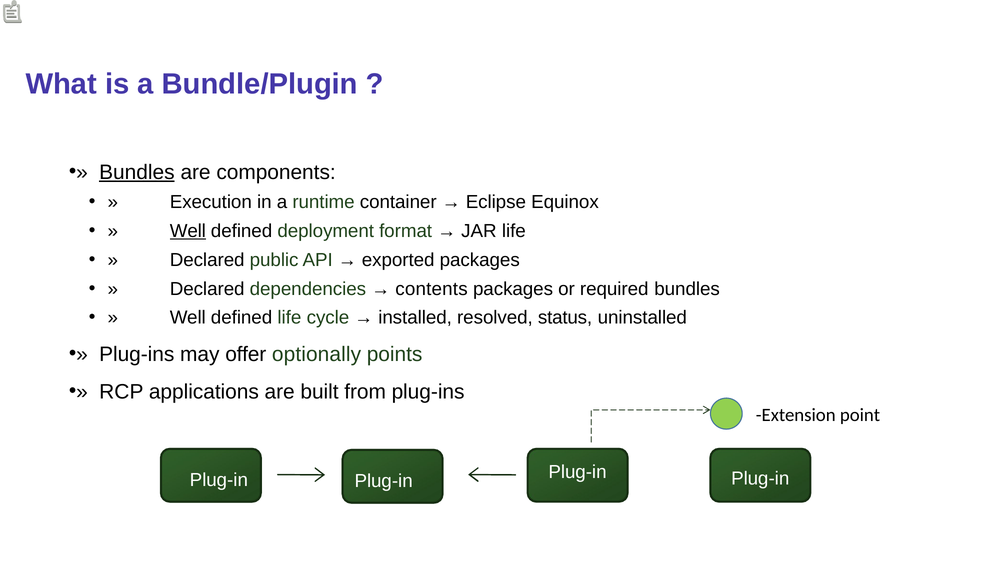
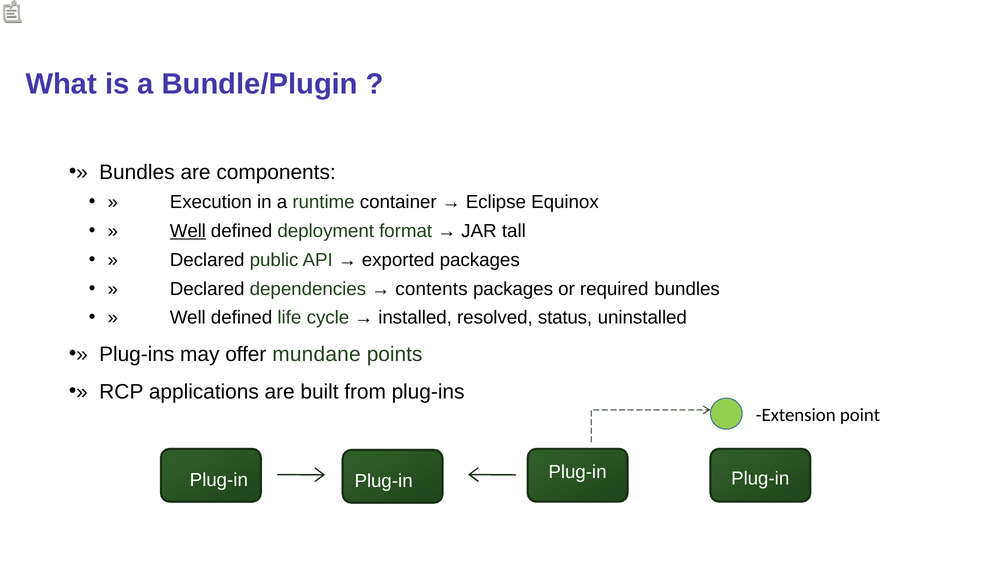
Bundles underline: present -> none (137, 172)
JAR life: life -> tall (514, 231)
optionally: optionally -> mundane (316, 354)
